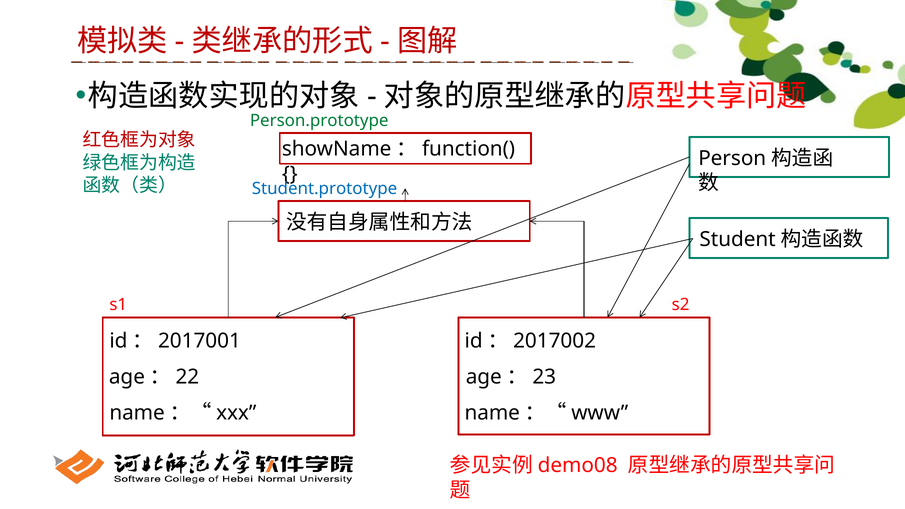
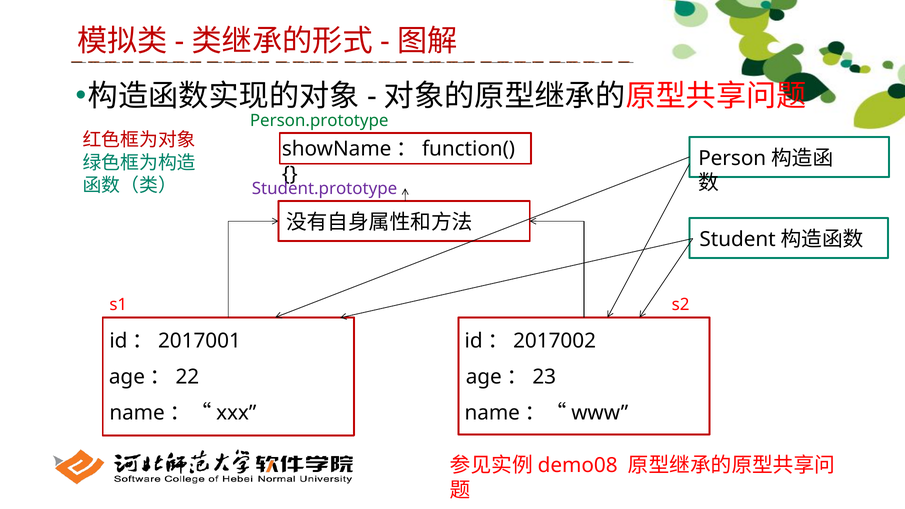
Student.prototype colour: blue -> purple (325, 189)
